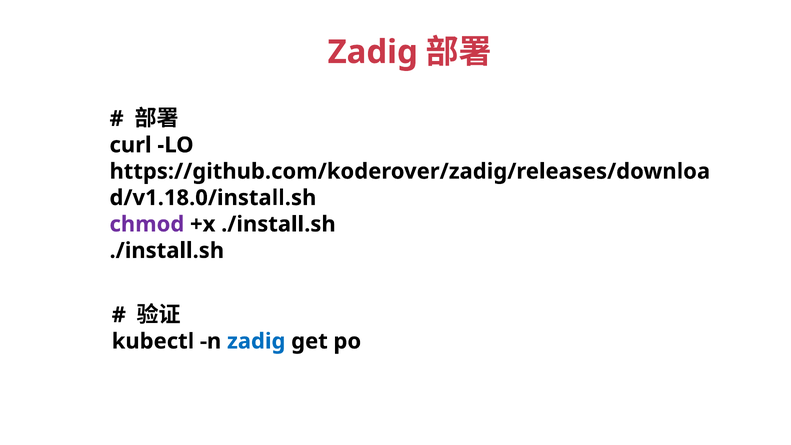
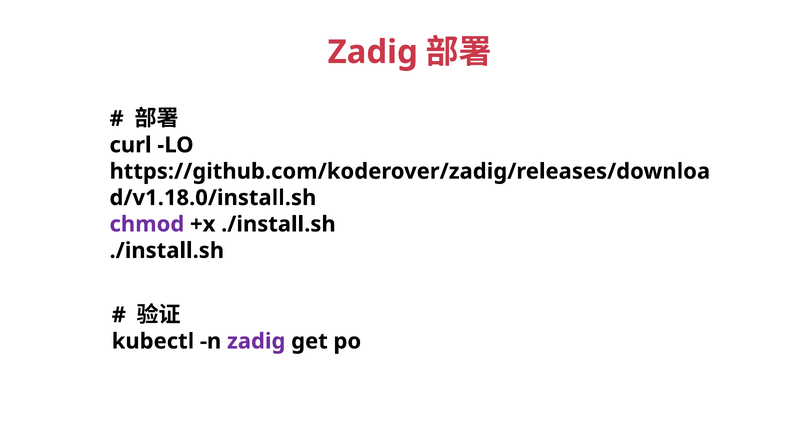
zadig colour: blue -> purple (256, 341)
